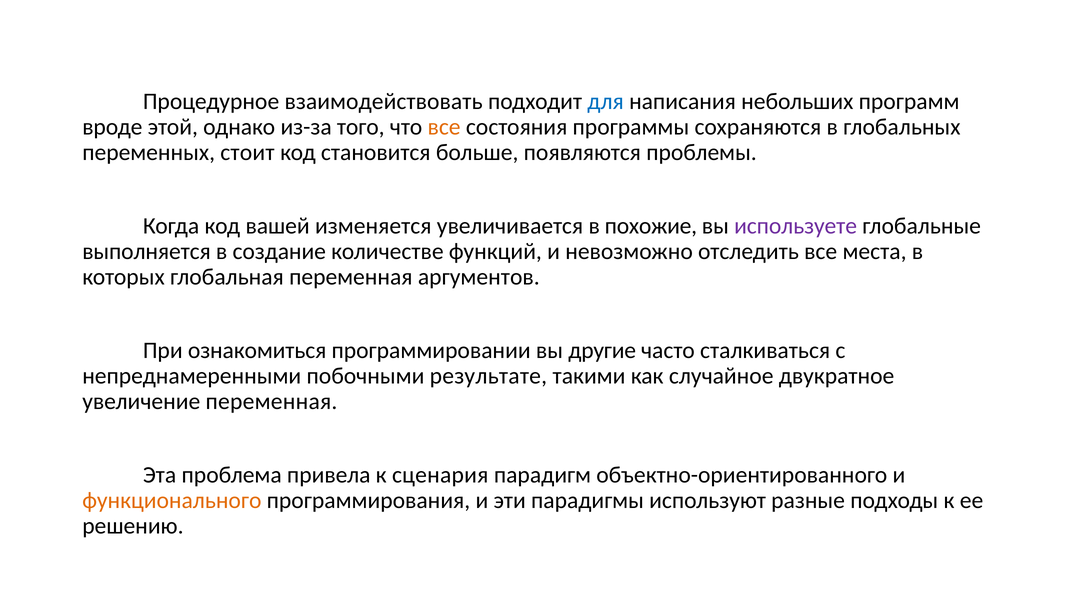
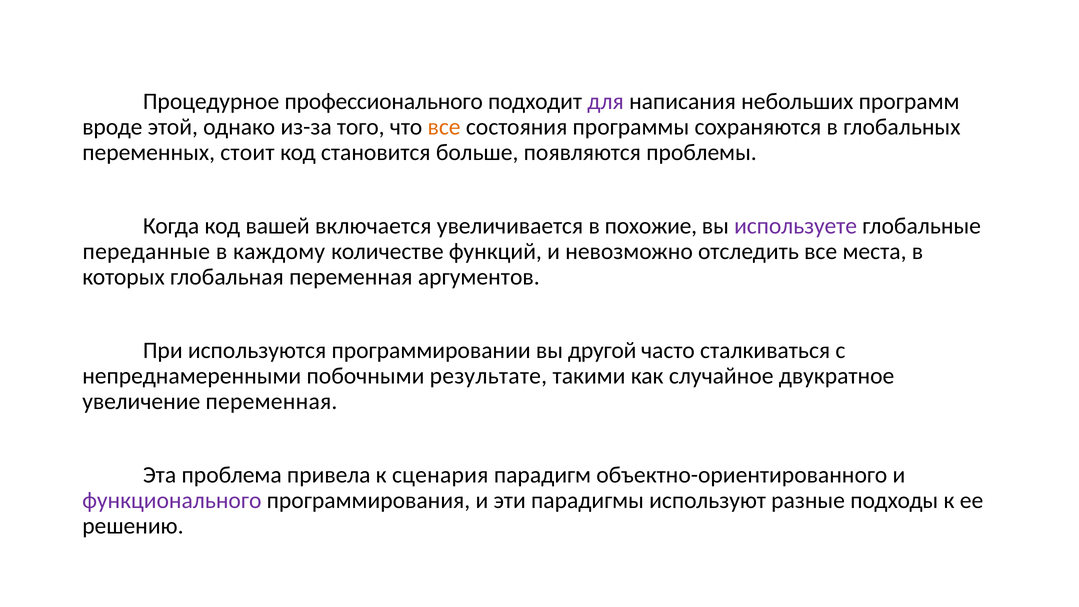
взаимодействовать: взаимодействовать -> профессионального (384, 101)
для colour: blue -> purple (606, 101)
изменяется: изменяется -> включается (373, 226)
выполняется: выполняется -> переданные (146, 251)
создание: создание -> каждому (279, 251)
ознакомиться: ознакомиться -> используются (257, 350)
другие: другие -> другой (602, 350)
функционального colour: orange -> purple (172, 500)
